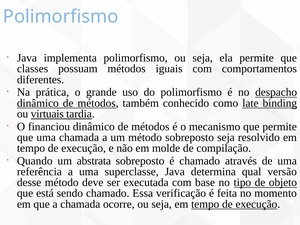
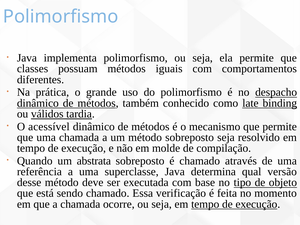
virtuais: virtuais -> válidos (47, 114)
financiou: financiou -> acessível (49, 127)
